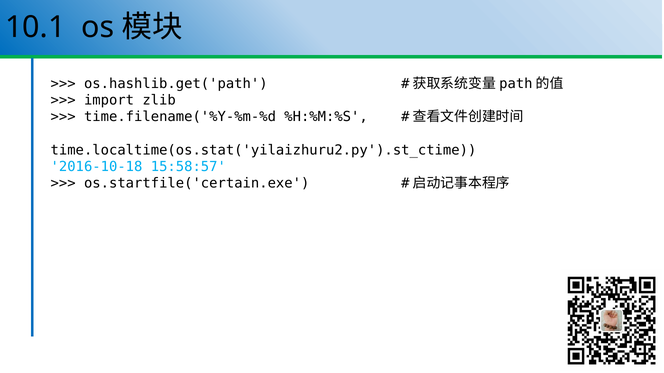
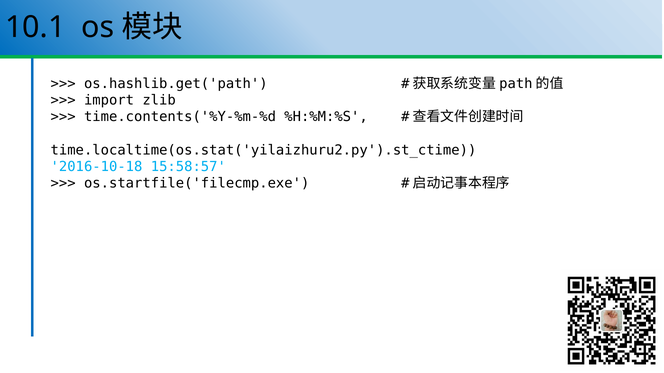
time.filename('%Y-%m-%d: time.filename('%Y-%m-%d -> time.contents('%Y-%m-%d (180, 117)
os.startfile('certain.exe: os.startfile('certain.exe -> os.startfile('filecmp.exe (197, 184)
